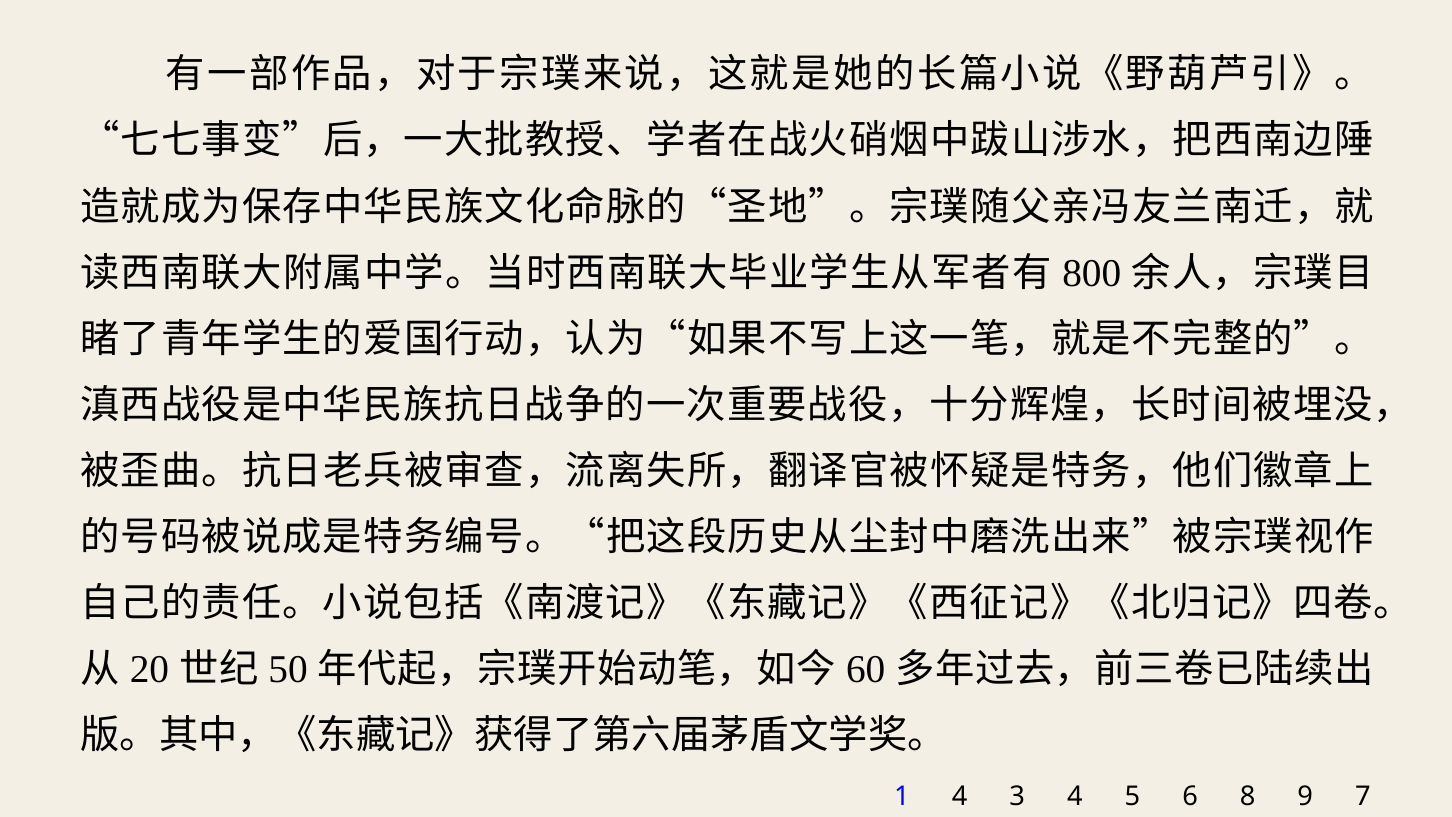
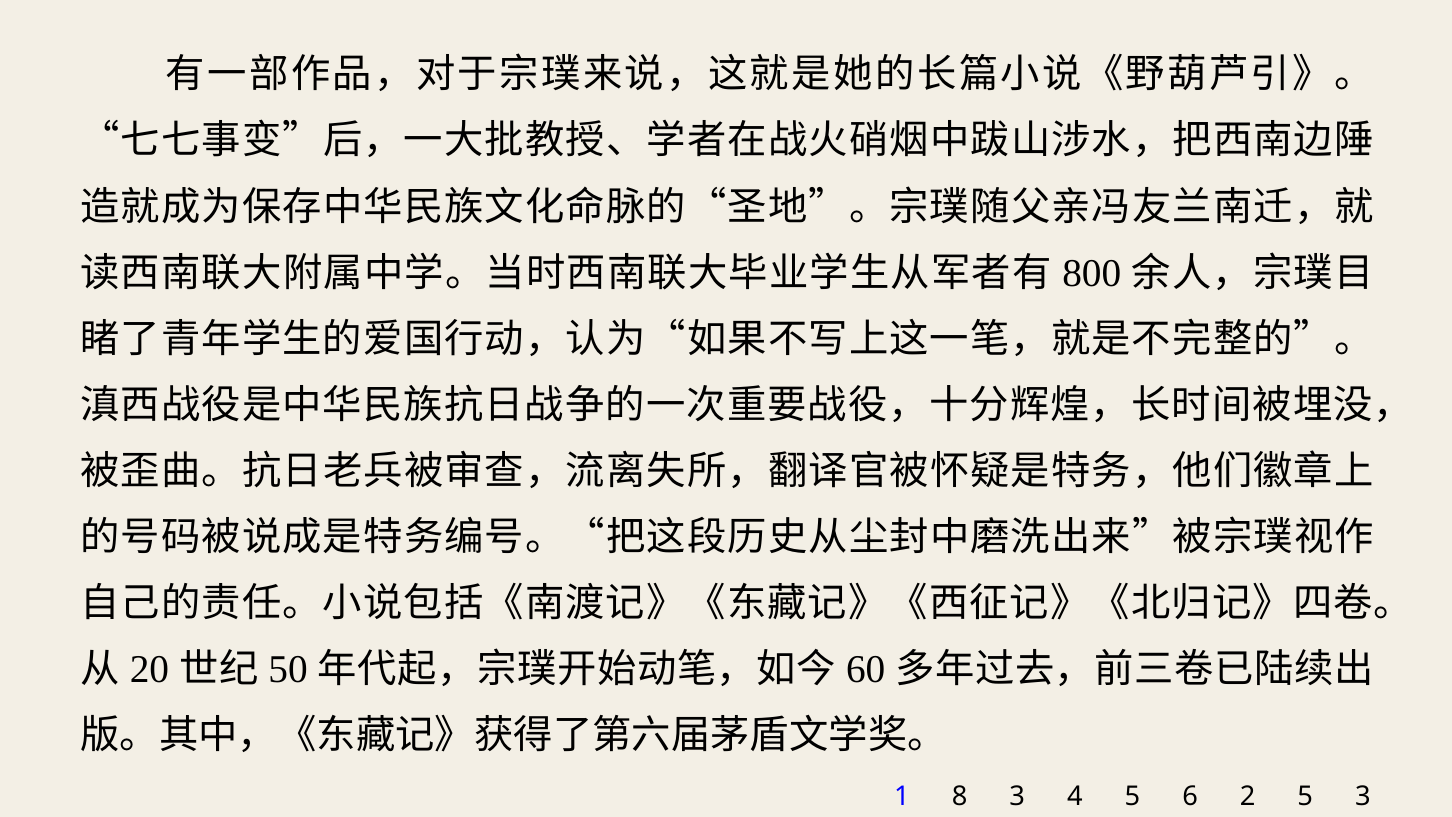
1 4: 4 -> 8 (960, 796)
8: 8 -> 2 (1248, 796)
4 9: 9 -> 5 (1305, 796)
5 7: 7 -> 3 (1363, 796)
